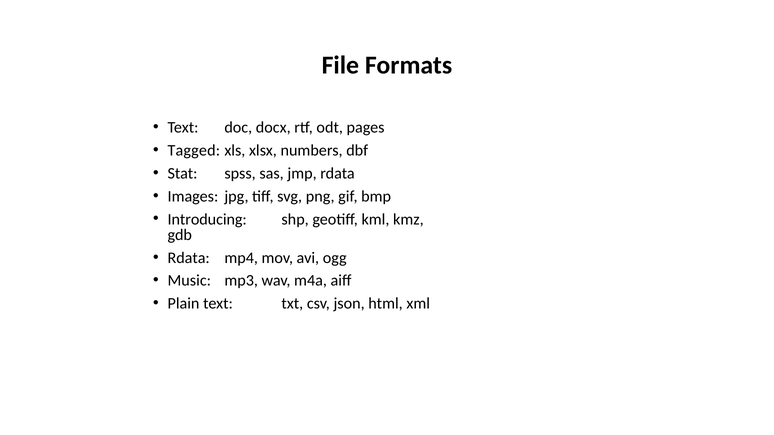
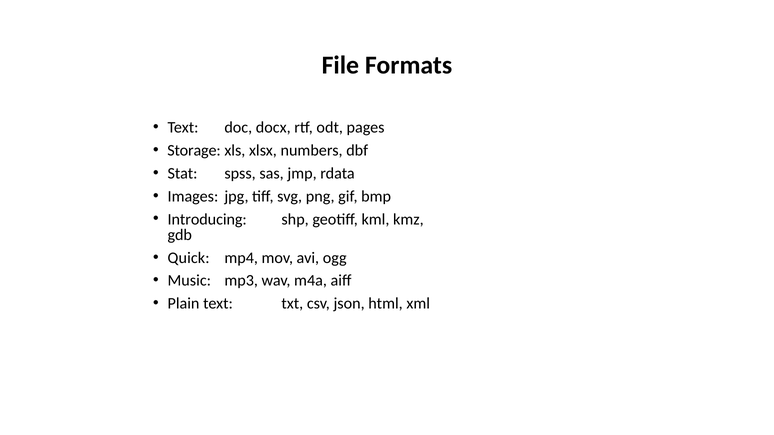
Tagged: Tagged -> Storage (194, 151)
Rdata: Rdata -> Quick (189, 258)
